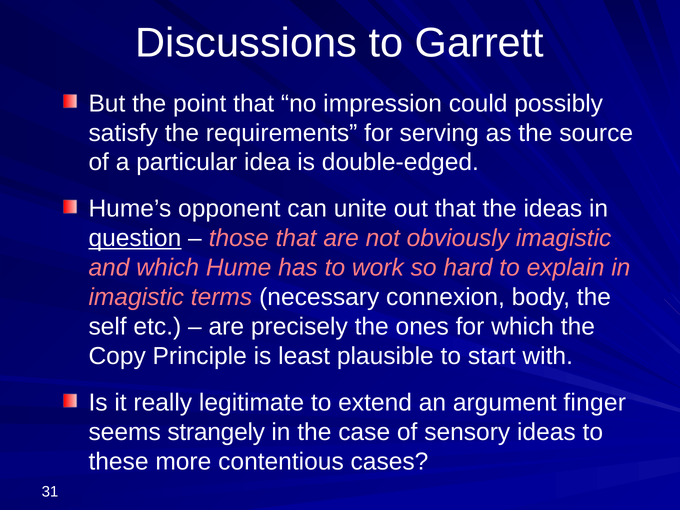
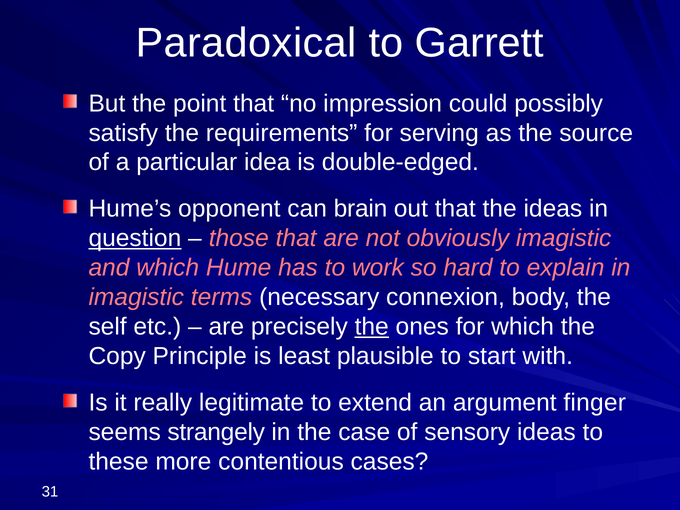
Discussions: Discussions -> Paradoxical (246, 43)
unite: unite -> brain (360, 209)
the underline: none -> present (372, 327)
